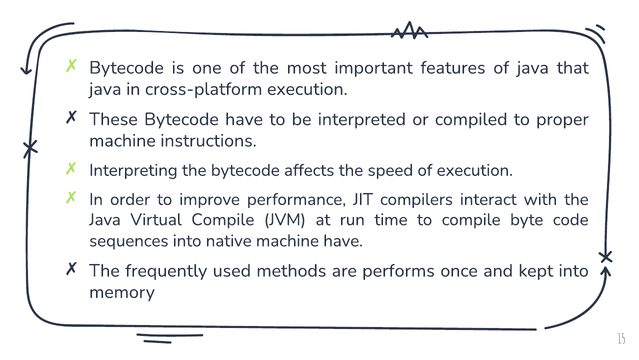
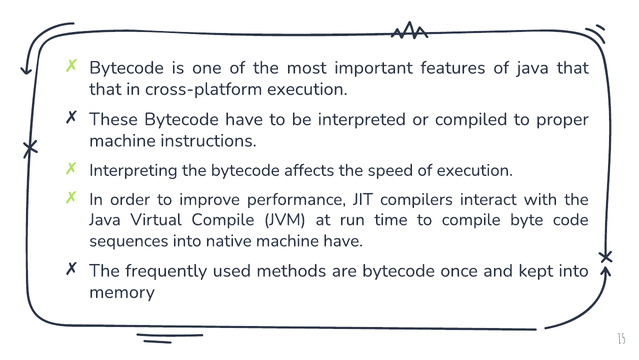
java: java -> that (105, 89)
are performs: performs -> bytecode (399, 270)
